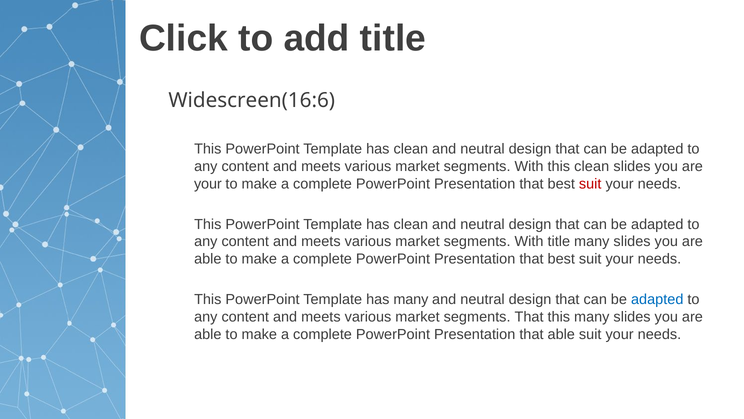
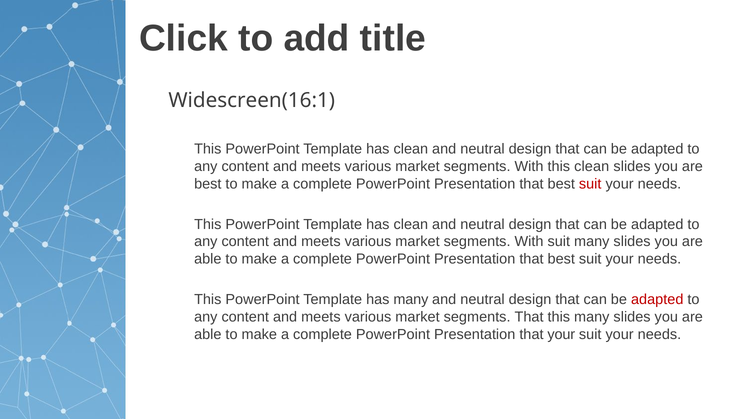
Widescreen(16:6: Widescreen(16:6 -> Widescreen(16:1 (252, 101)
your: your -> best (208, 184)
With title: title -> suit (559, 241)
adapted colour: blue -> red (657, 299)
that able: able -> your (561, 334)
